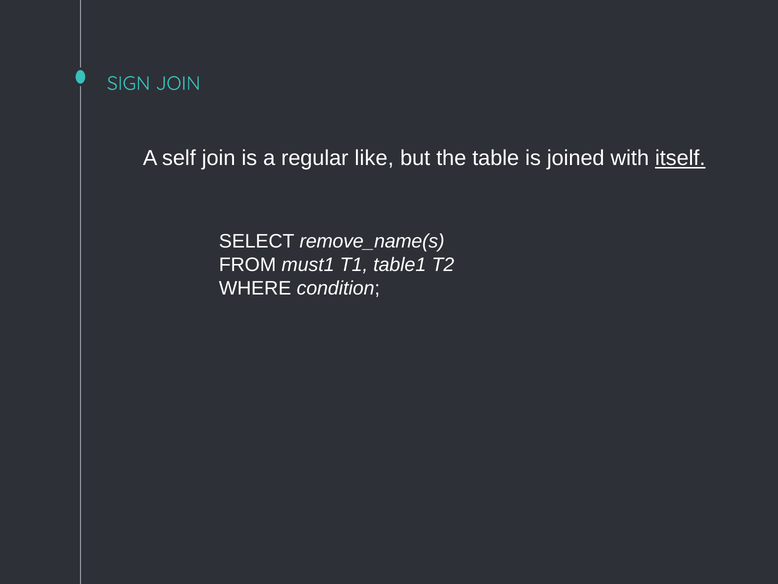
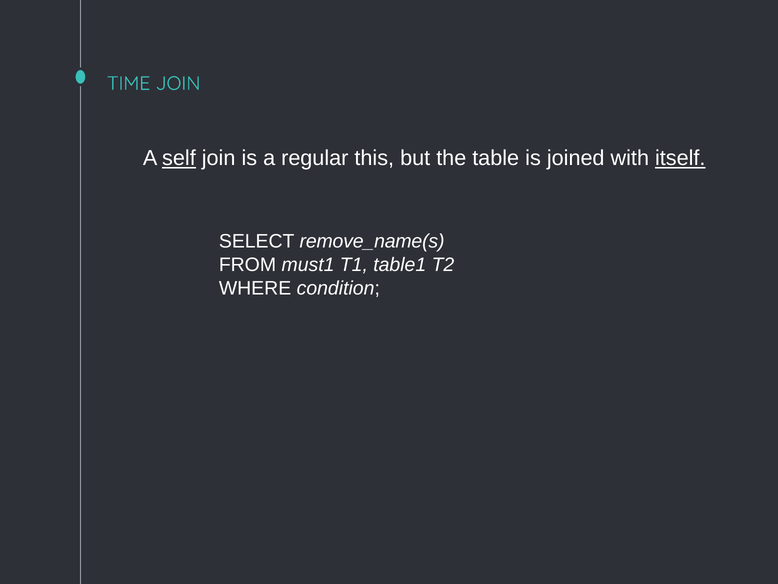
SIGN: SIGN -> TIME (129, 83)
self underline: none -> present (179, 158)
like: like -> this (374, 158)
